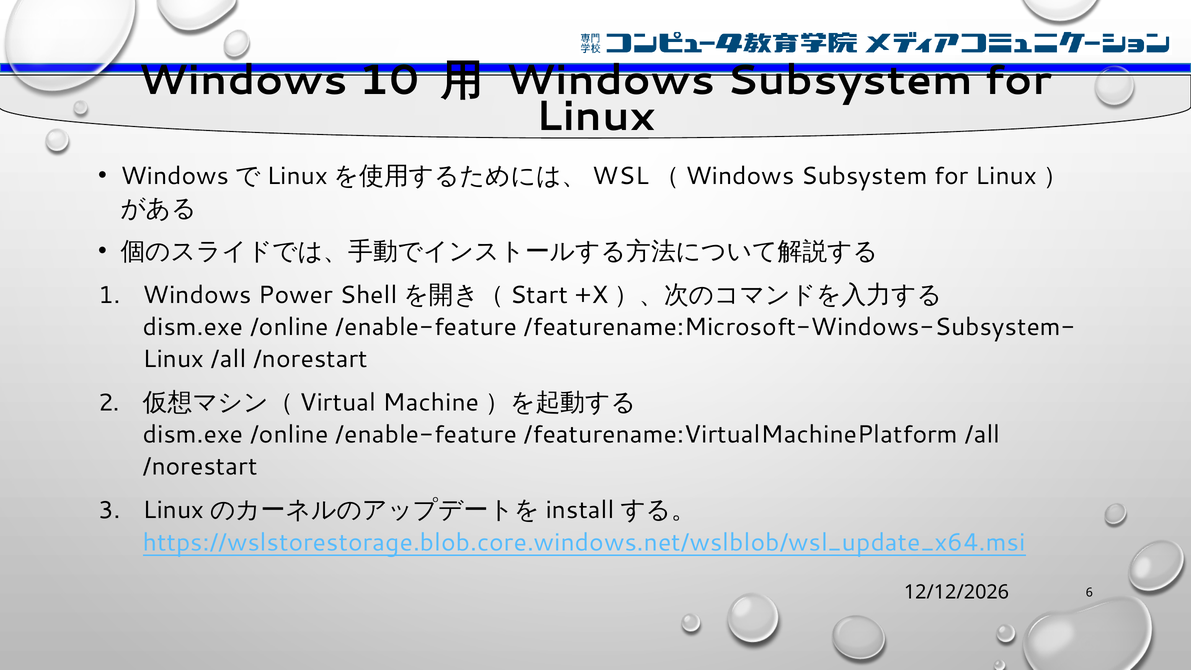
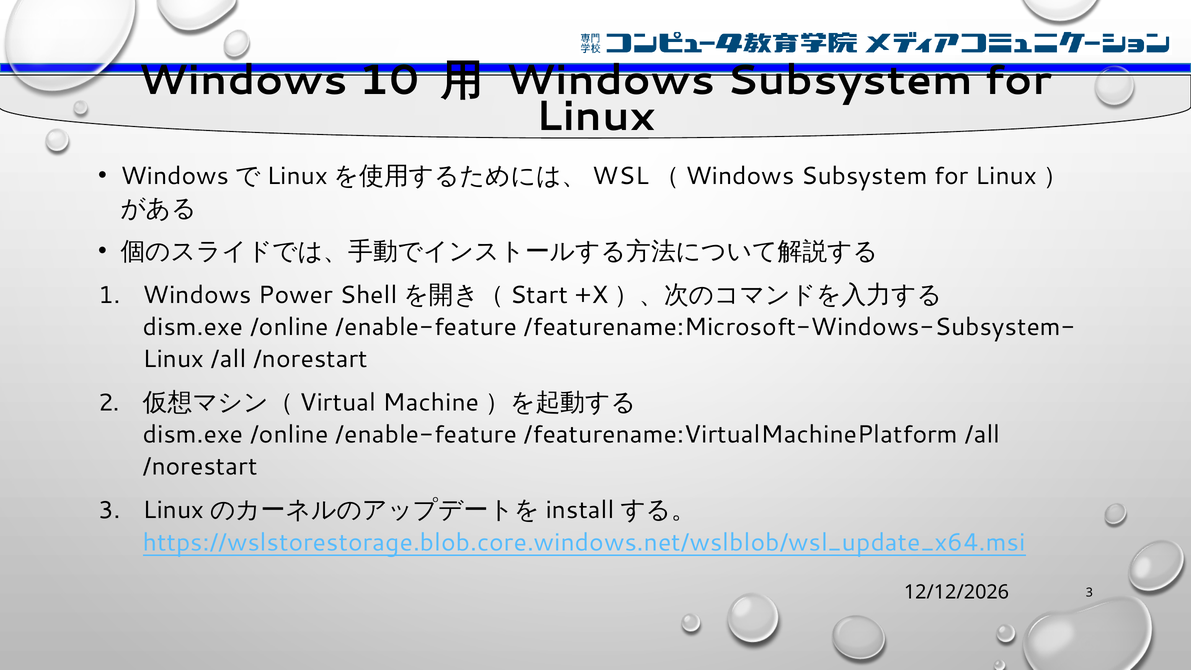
6: 6 -> 3 (1089, 592)
